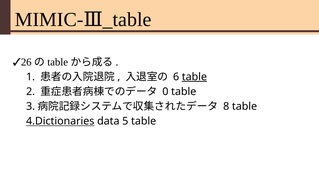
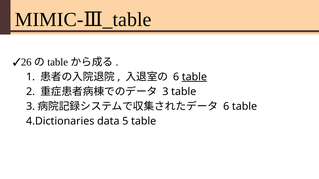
0: 0 -> 3 (165, 92)
8: 8 -> 6 (226, 107)
4.Dictionaries underline: present -> none (60, 121)
